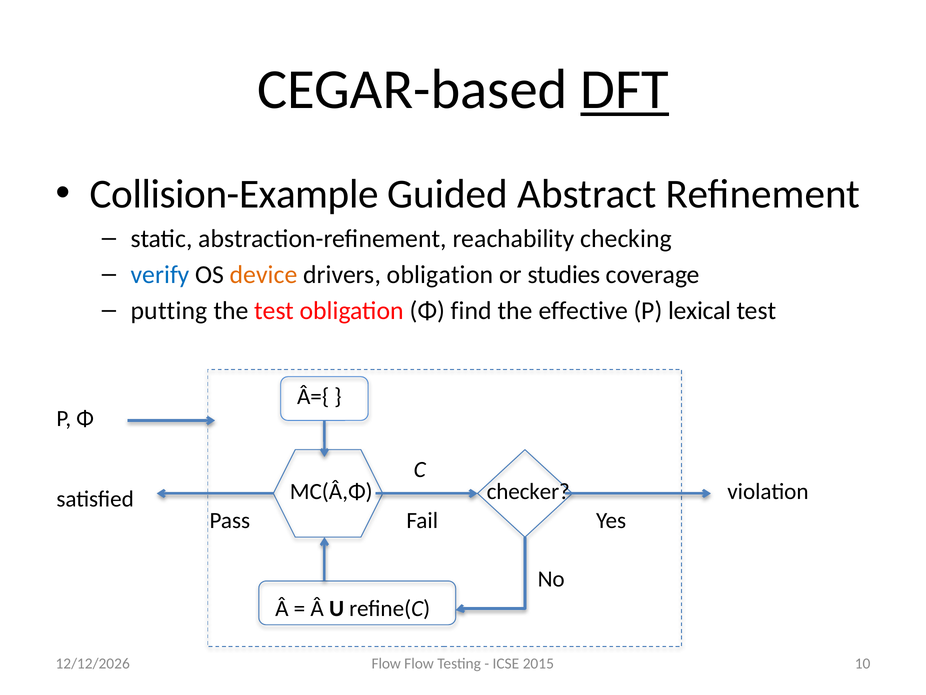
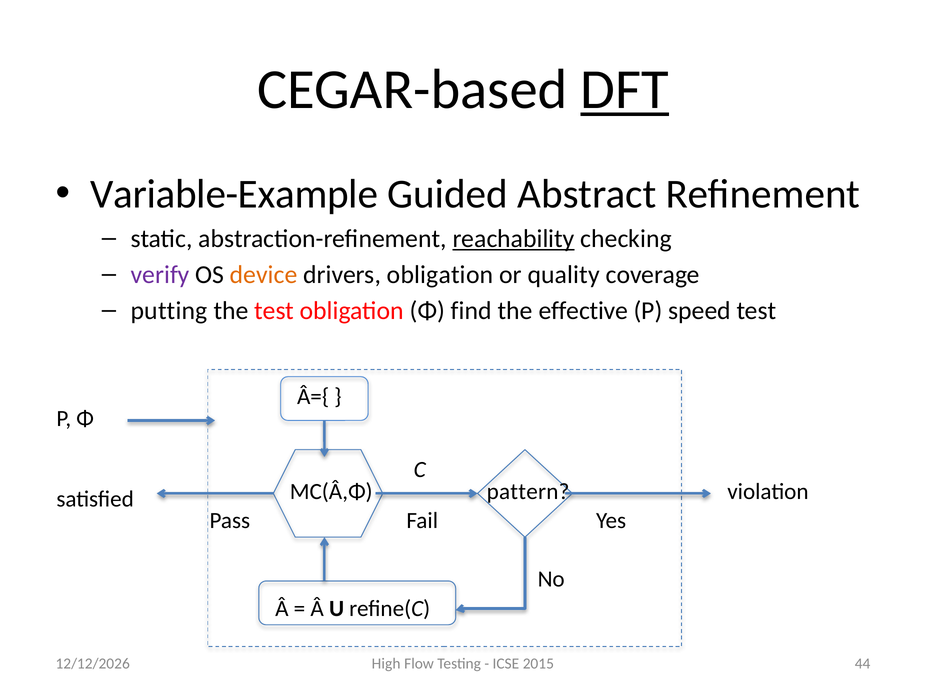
Collision-Example: Collision-Example -> Variable-Example (234, 194)
reachability underline: none -> present (514, 238)
verify colour: blue -> purple (160, 274)
studies: studies -> quality (564, 274)
lexical: lexical -> speed (700, 311)
checker: checker -> pattern (528, 491)
Flow: Flow -> High (386, 663)
10: 10 -> 44 (863, 663)
